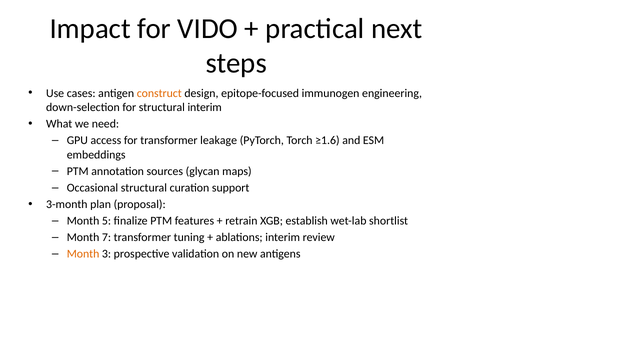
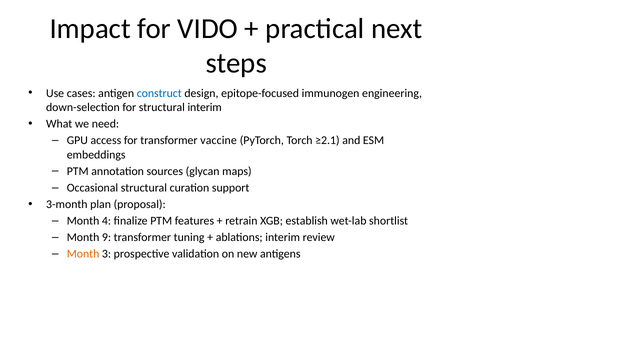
construct colour: orange -> blue (159, 93)
leakage: leakage -> vaccine (219, 140)
≥1.6: ≥1.6 -> ≥2.1 (327, 140)
5: 5 -> 4 (107, 221)
7: 7 -> 9 (107, 237)
